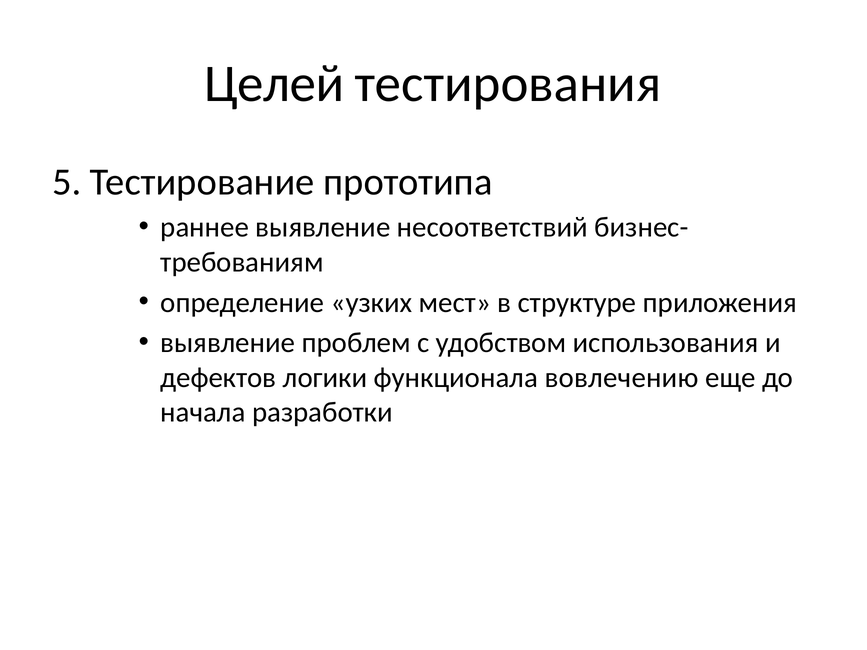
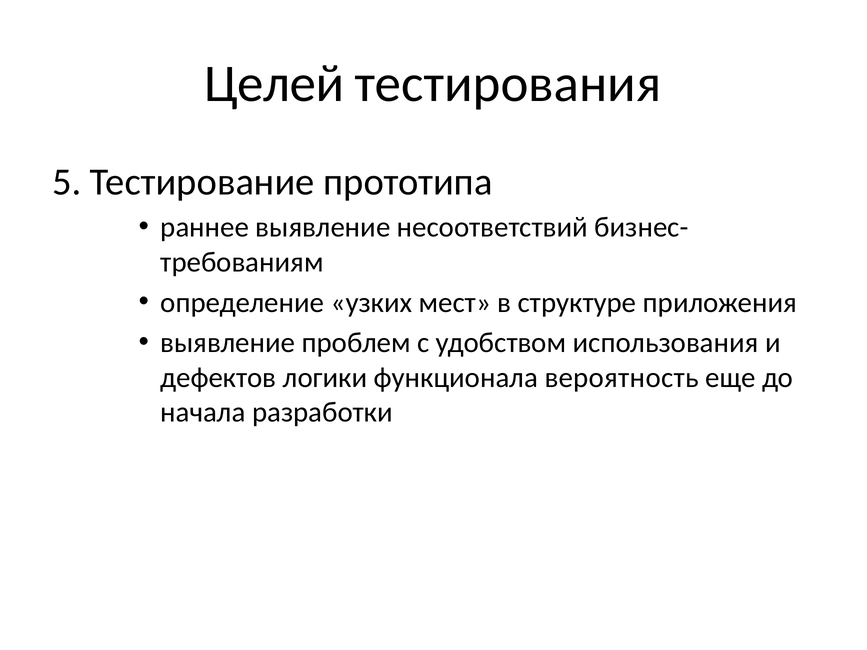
вовлечению: вовлечению -> вероятность (622, 378)
